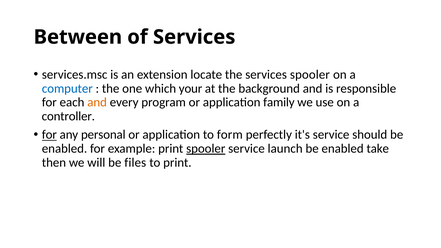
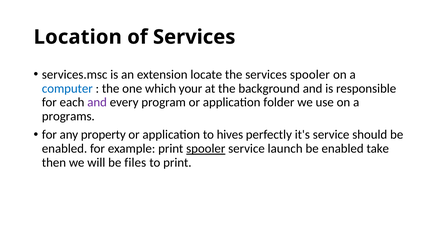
Between: Between -> Location (78, 37)
and colour: orange -> purple (97, 102)
family: family -> folder (279, 102)
controller: controller -> programs (68, 116)
for underline: present -> none (49, 135)
personal: personal -> property (103, 135)
form: form -> hives (230, 135)
